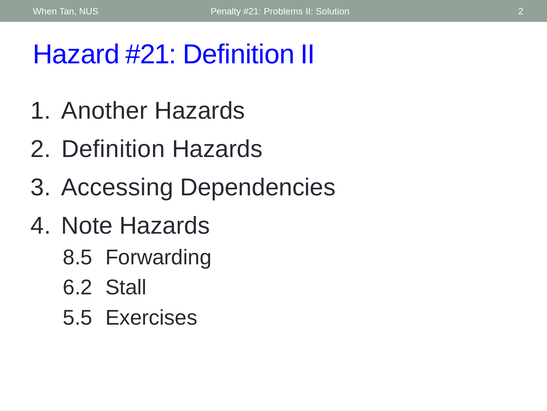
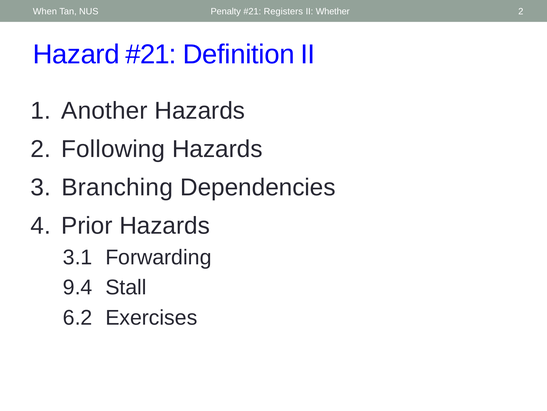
Problems: Problems -> Registers (283, 12)
Solution: Solution -> Whether (333, 12)
2 Definition: Definition -> Following (113, 149)
Accessing: Accessing -> Branching (117, 187)
Note: Note -> Prior (87, 225)
8.5: 8.5 -> 3.1 (78, 257)
6.2: 6.2 -> 9.4 (78, 287)
5.5: 5.5 -> 6.2 (78, 317)
